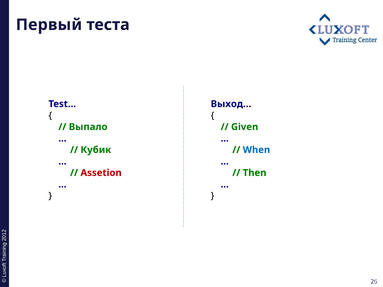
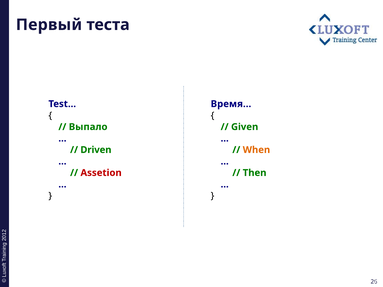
Выход: Выход -> Время (231, 104)
Кубик: Кубик -> Driven (96, 150)
When colour: blue -> orange (256, 150)
